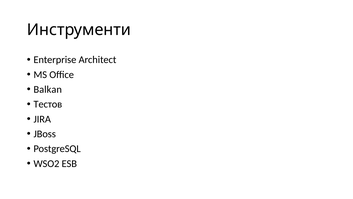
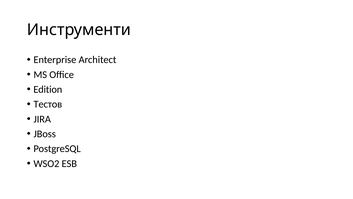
Balkan: Balkan -> Edition (48, 89)
